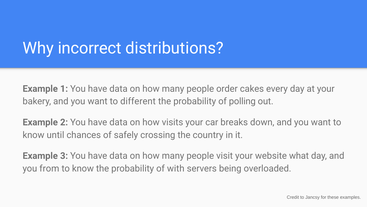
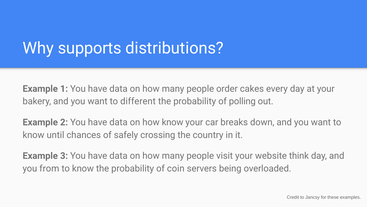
incorrect: incorrect -> supports (90, 48)
how visits: visits -> know (173, 122)
what: what -> think (299, 155)
with: with -> coin (176, 168)
